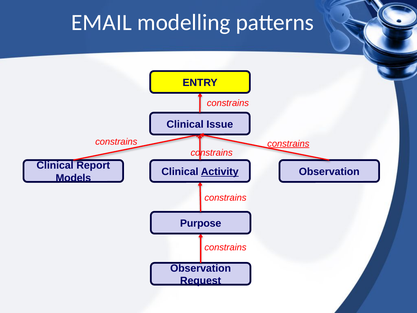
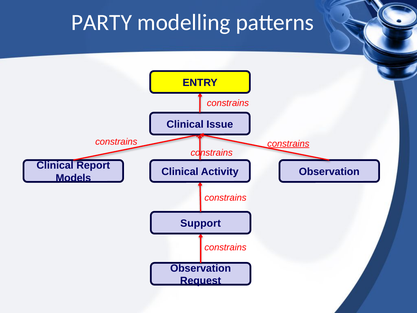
EMAIL: EMAIL -> PARTY (102, 23)
Activity underline: present -> none (220, 172)
Purpose: Purpose -> Support (201, 223)
